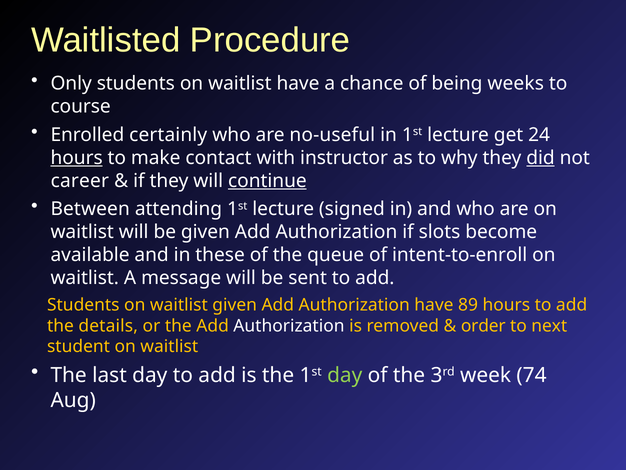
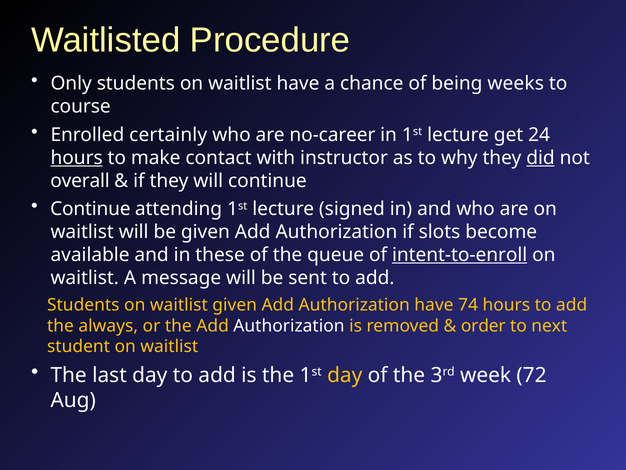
no-useful: no-useful -> no-career (332, 135)
career: career -> overall (80, 181)
continue underline: present -> none (267, 181)
Between: Between -> Continue (90, 209)
intent-to-enroll underline: none -> present (460, 255)
89: 89 -> 74 (468, 305)
details: details -> always (108, 325)
day colour: light green -> yellow (345, 375)
74: 74 -> 72 (532, 375)
